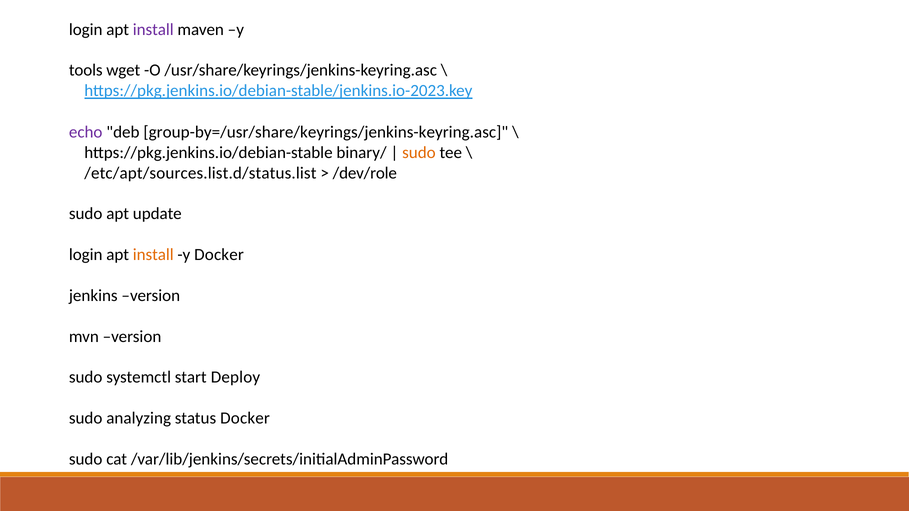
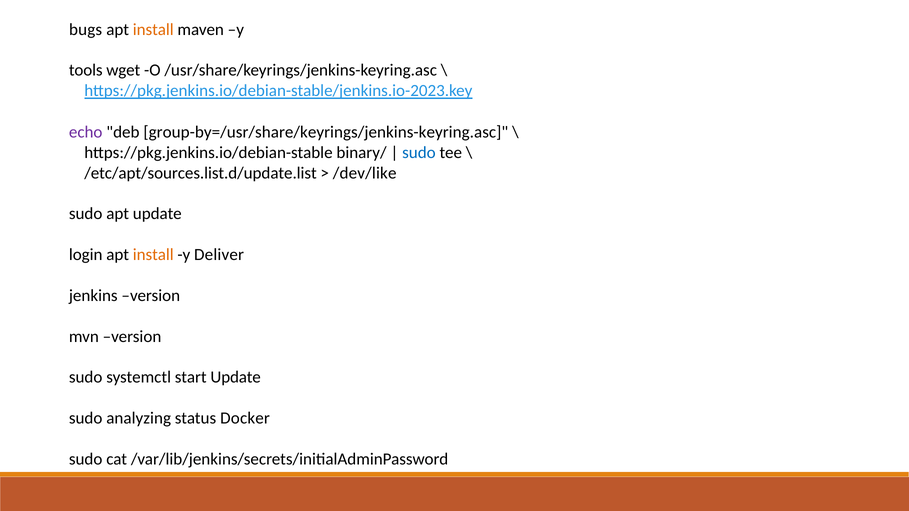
login: login -> bugs (86, 29)
install colour: purple -> orange (153, 29)
sudo colour: orange -> blue (419, 153)
/etc/apt/sources.list.d/status.list: /etc/apt/sources.list.d/status.list -> /etc/apt/sources.list.d/update.list (200, 173)
/dev/role: /dev/role -> /dev/like (365, 173)
y Docker: Docker -> Deliver (219, 255)
start Deploy: Deploy -> Update (236, 378)
